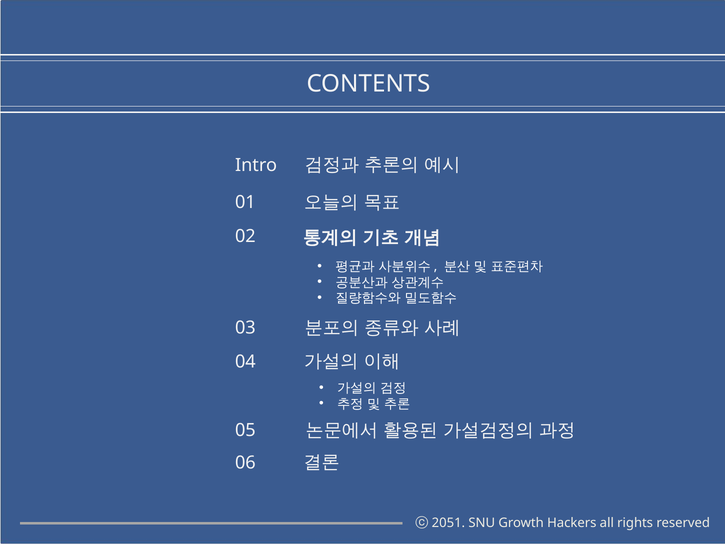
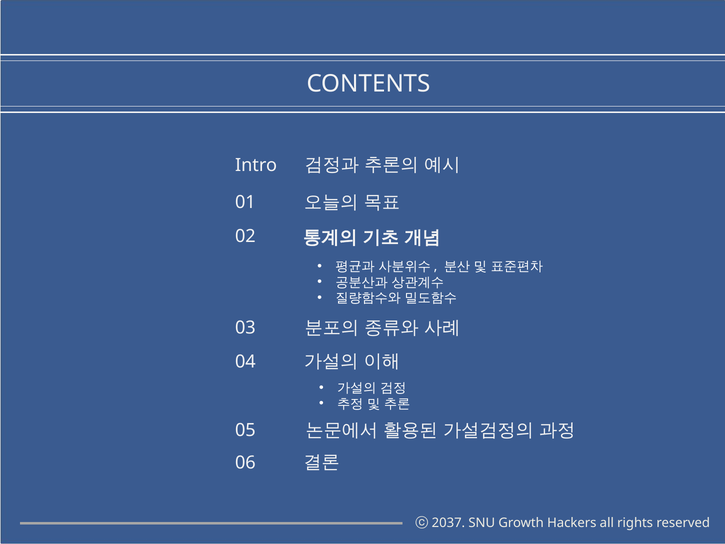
2051: 2051 -> 2037 (448, 522)
